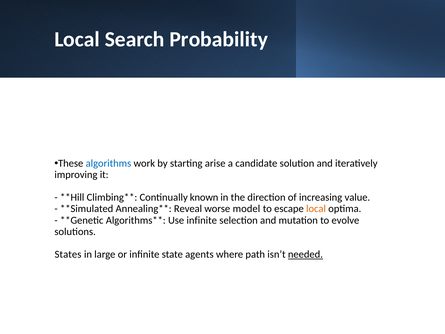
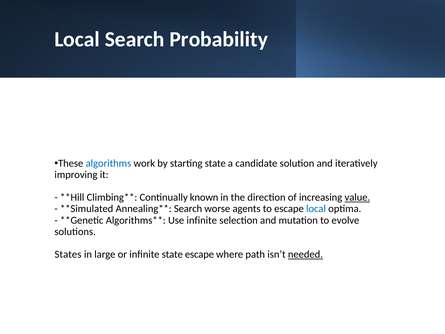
starting arise: arise -> state (215, 163)
value underline: none -> present (357, 197)
Reveal: Reveal -> Search (188, 209)
model: model -> agents (247, 209)
local colour: orange -> blue (316, 209)
state agents: agents -> escape (199, 254)
